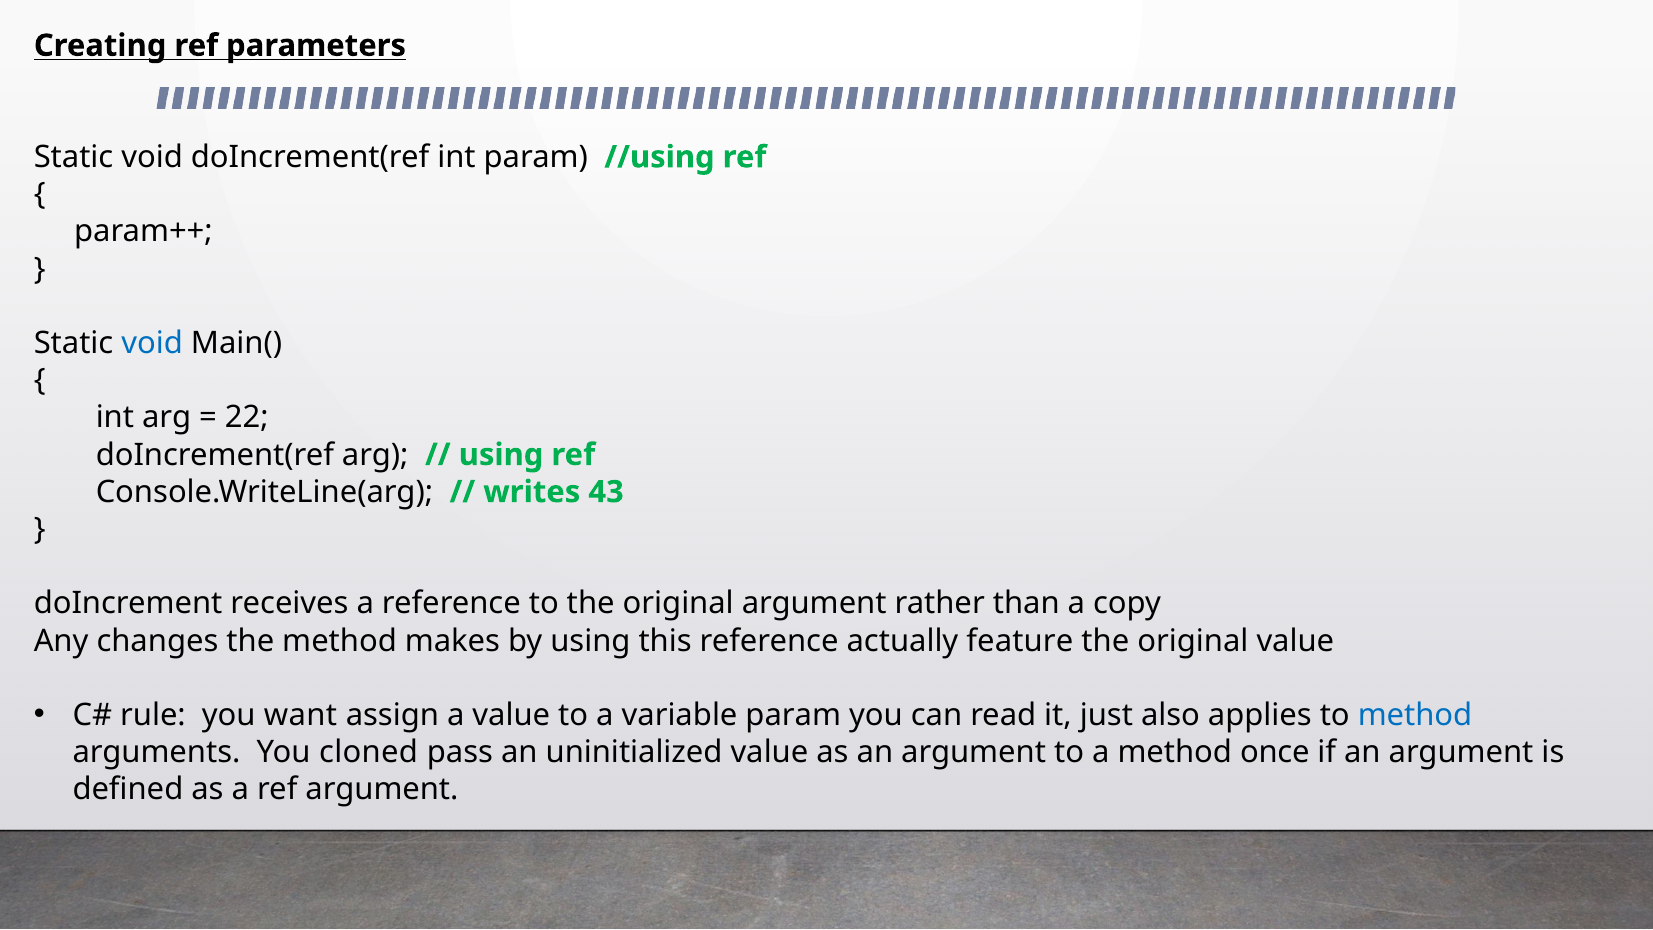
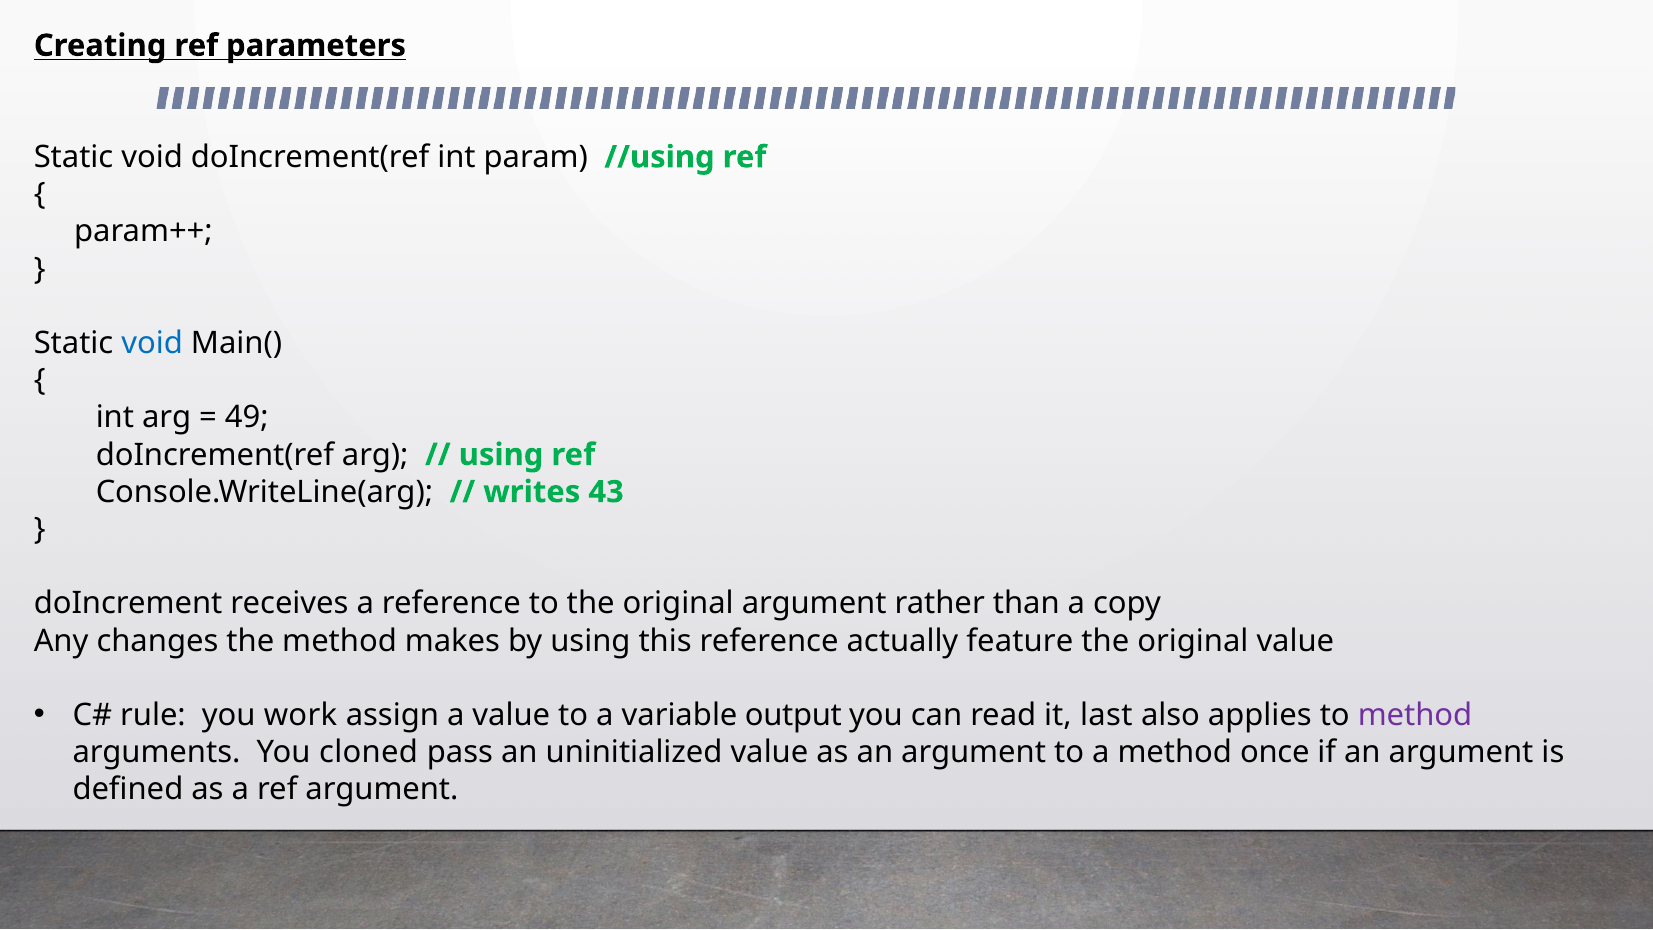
22: 22 -> 49 (247, 417)
want: want -> work (300, 715)
variable param: param -> output (793, 715)
just: just -> last (1106, 715)
method colour: blue -> purple (1415, 715)
